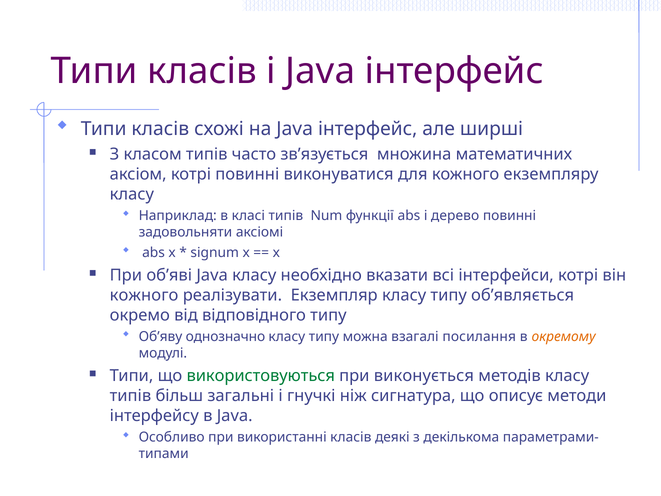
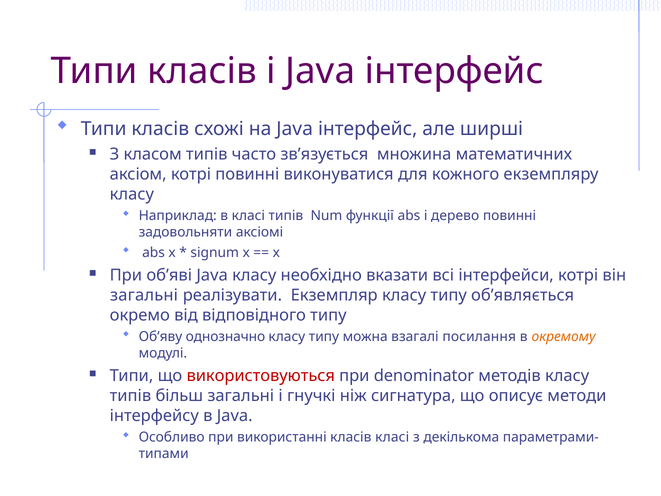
кожного: кожного -> загальні (144, 295)
використовуються colour: green -> red (261, 376)
виконується: виконується -> denominator (424, 376)
класів деякі: деякі -> класі (392, 437)
